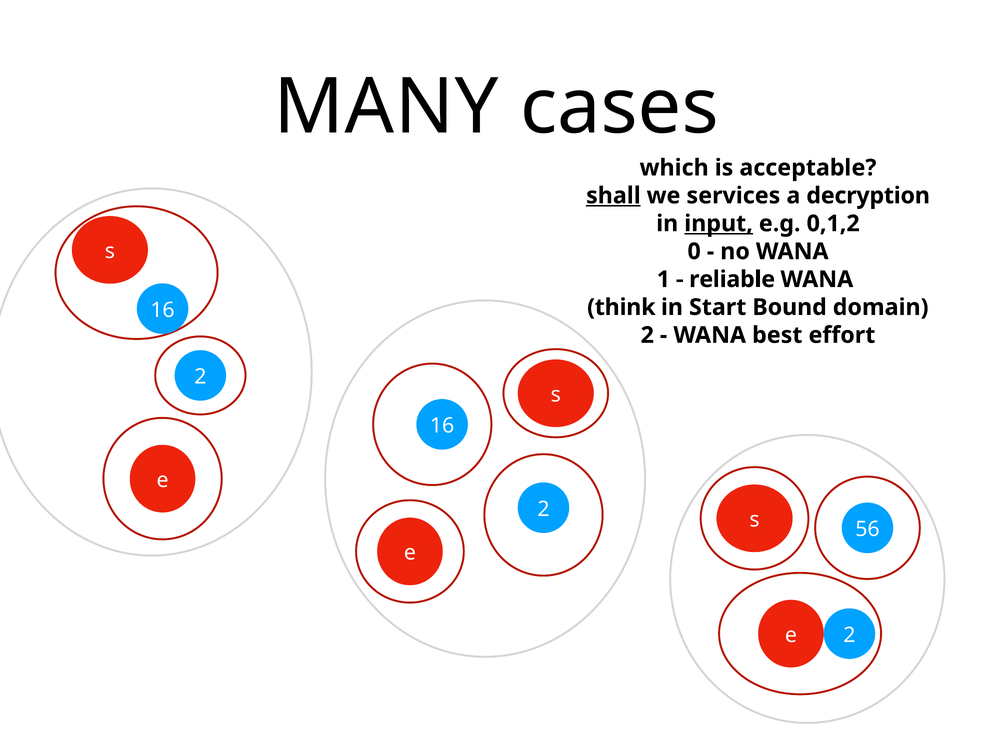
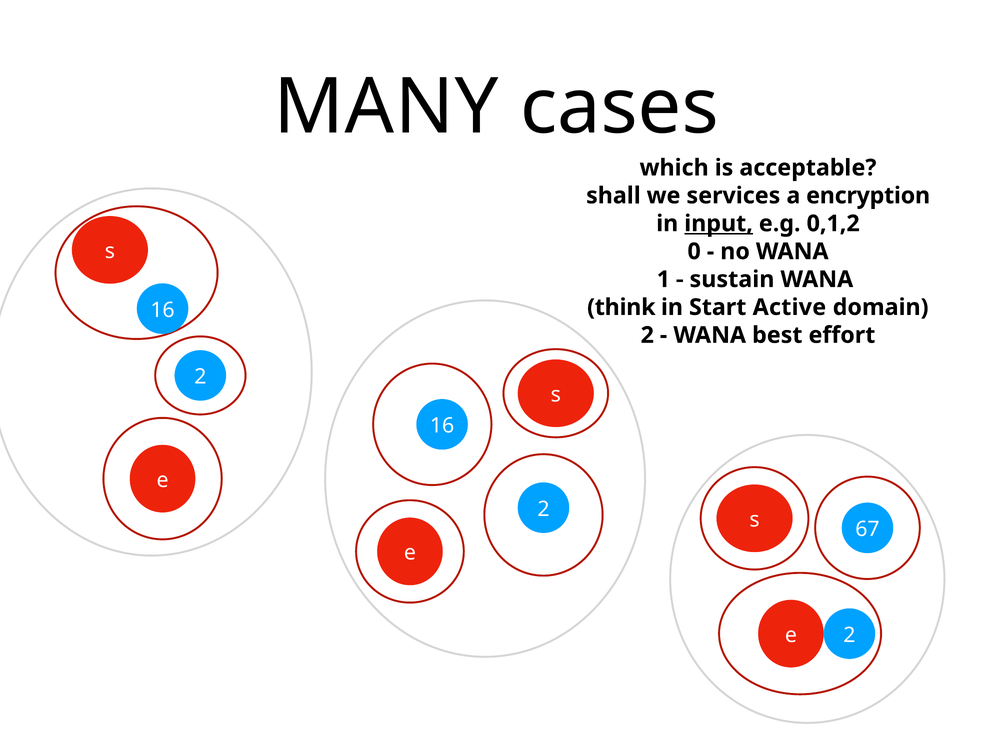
shall underline: present -> none (613, 196)
decryption: decryption -> encryption (868, 196)
reliable: reliable -> sustain (732, 279)
Bound: Bound -> Active (789, 307)
56: 56 -> 67 (867, 529)
